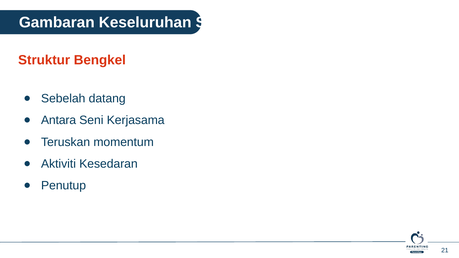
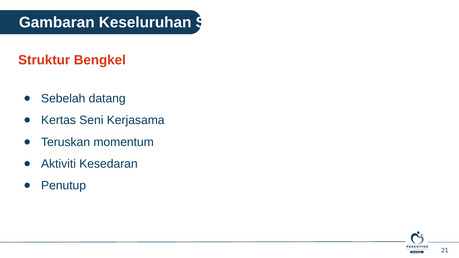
Antara: Antara -> Kertas (59, 120)
